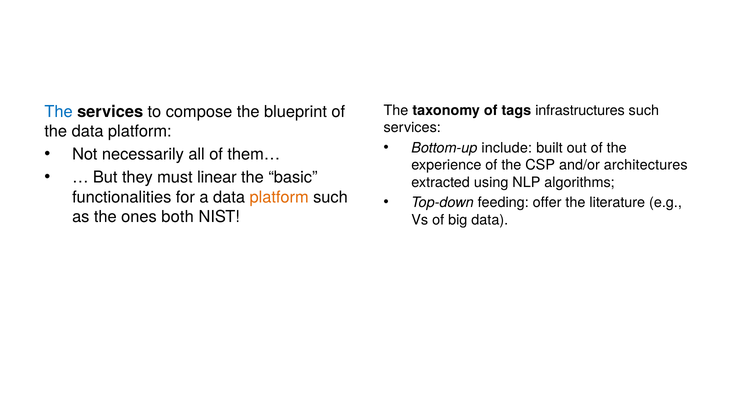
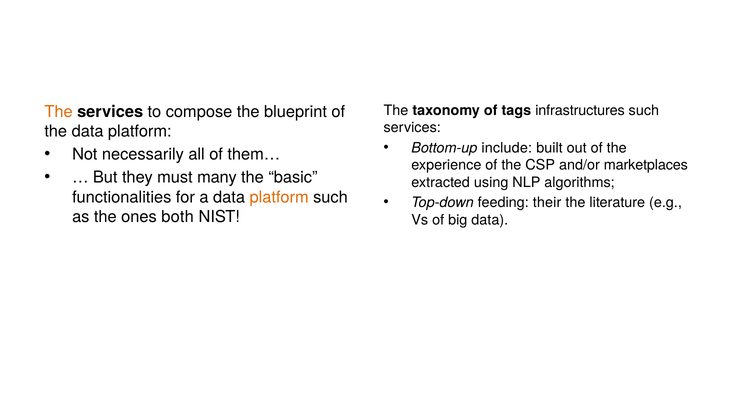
The colour: blue -> orange (59, 112)
architectures: architectures -> marketplaces (646, 165)
linear: linear -> many (217, 178)
offer: offer -> their (547, 203)
